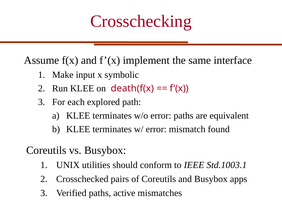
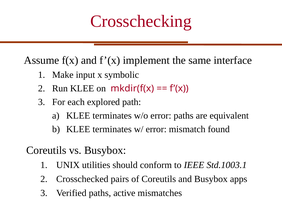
death(f(x: death(f(x -> mkdir(f(x (132, 89)
